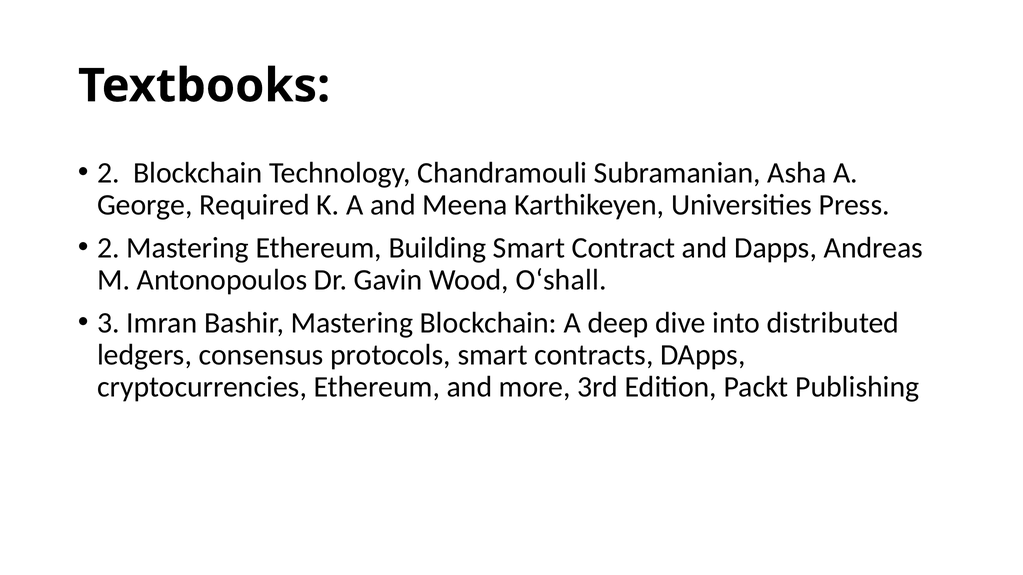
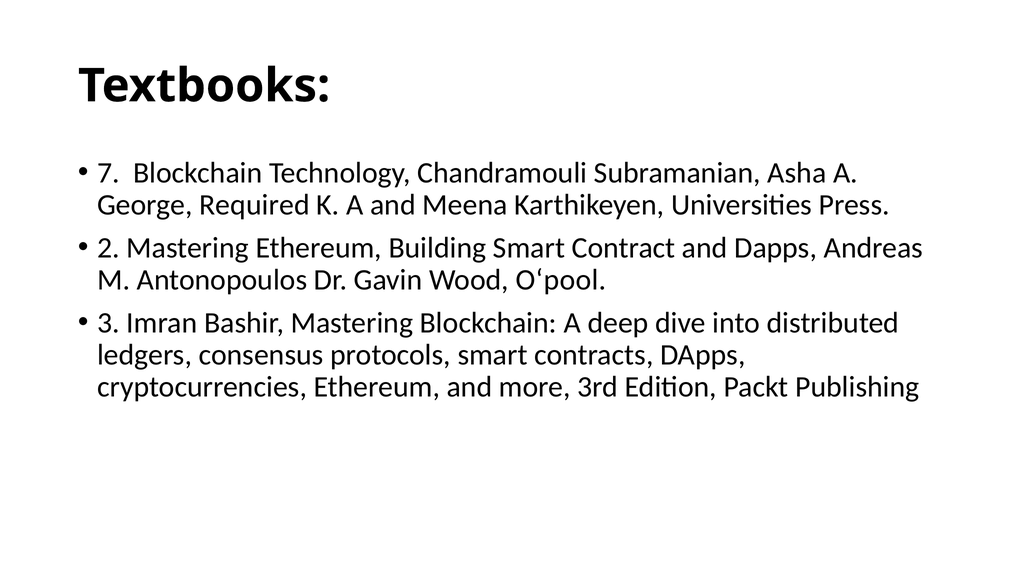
2: 2 -> 7 (108, 173)
O‘shall: O‘shall -> O‘pool (561, 280)
